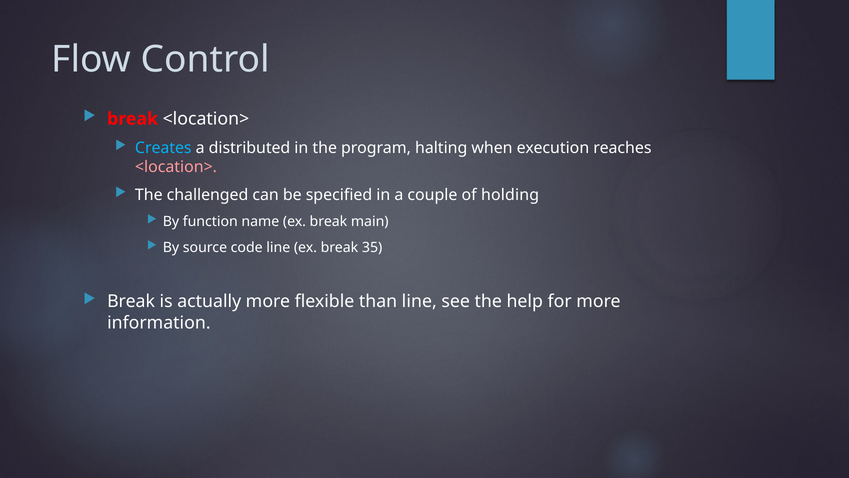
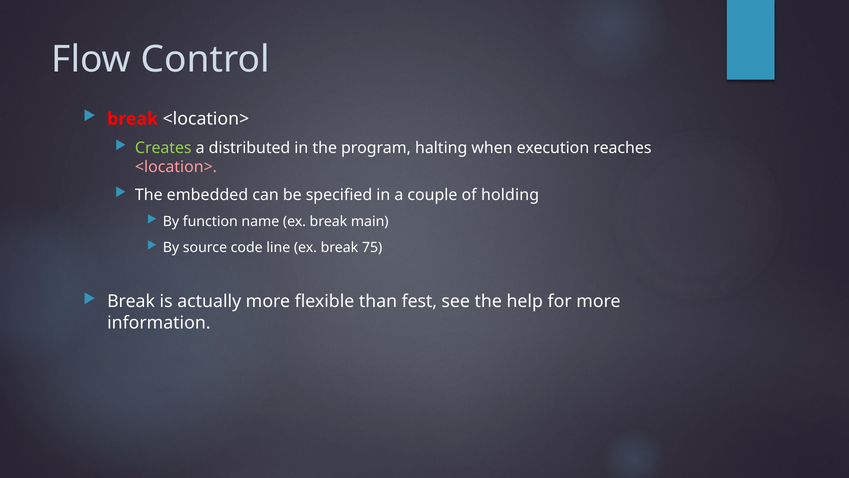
Creates colour: light blue -> light green (163, 148)
challenged: challenged -> embedded (207, 195)
35: 35 -> 75 (372, 247)
than line: line -> fest (419, 301)
